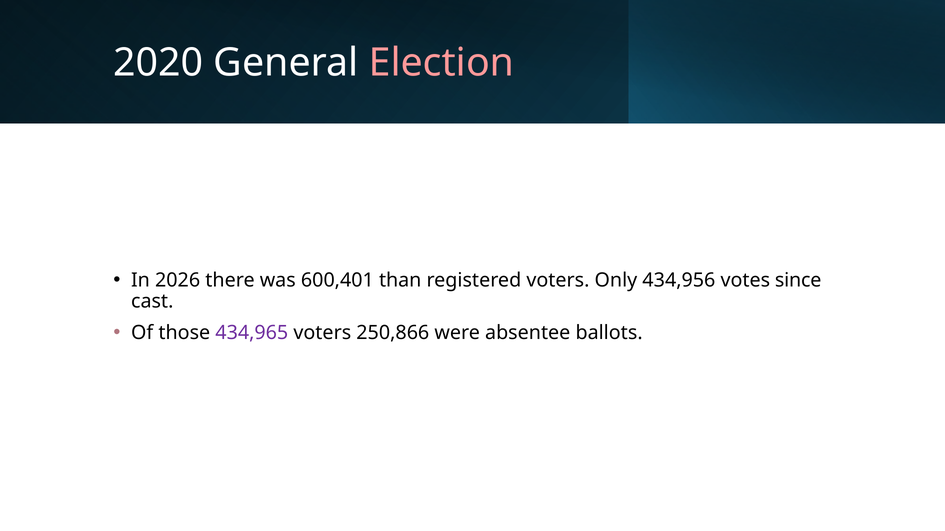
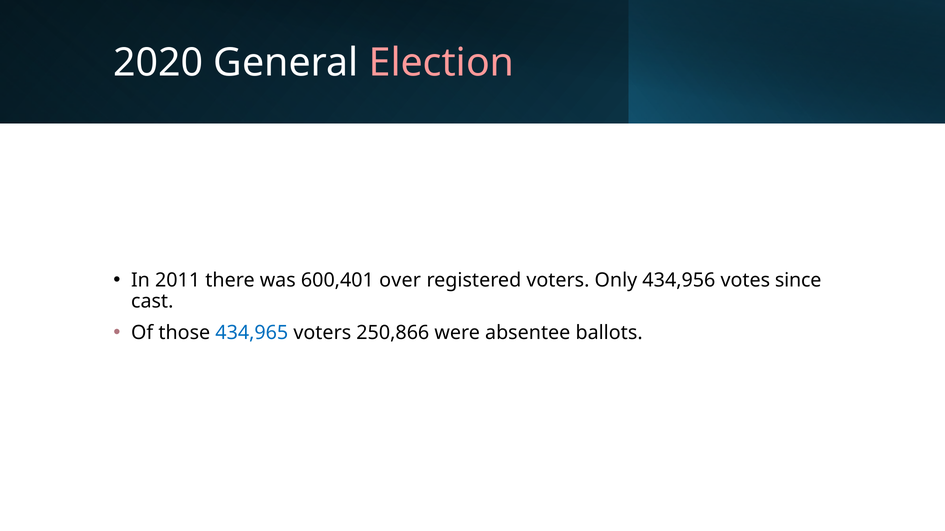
2026: 2026 -> 2011 (178, 281)
than: than -> over (400, 281)
434,965 colour: purple -> blue (252, 333)
